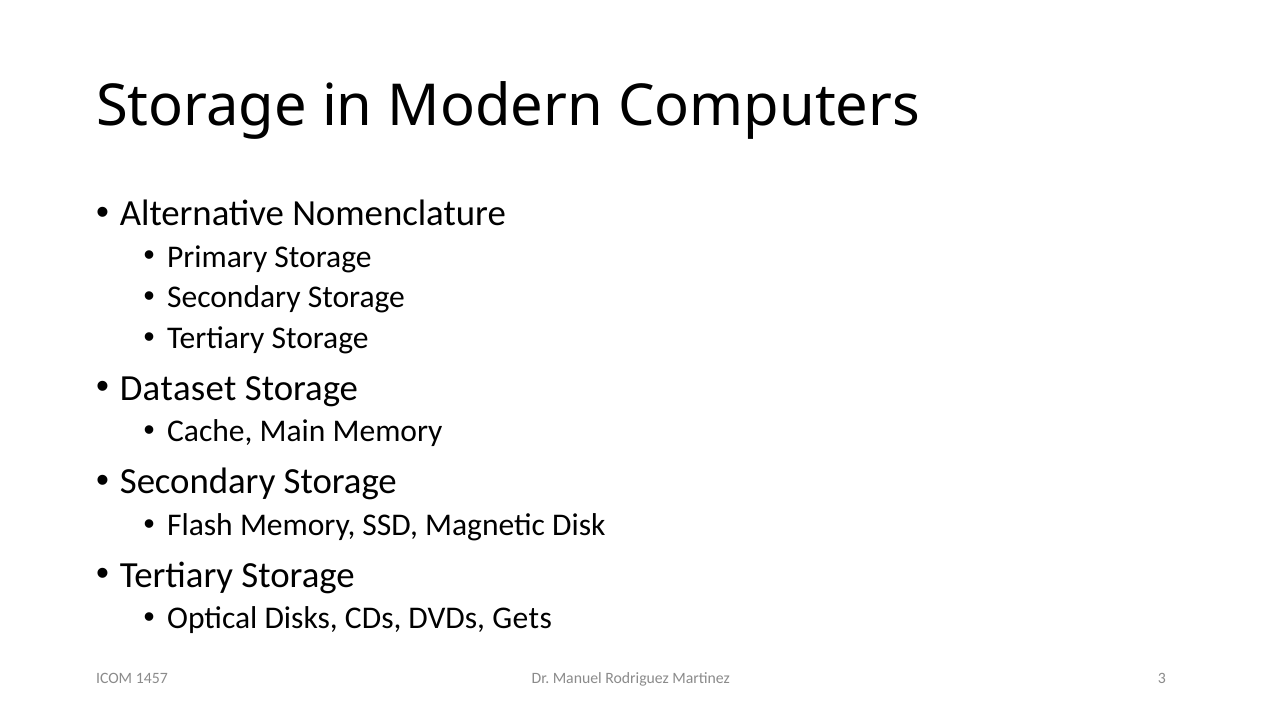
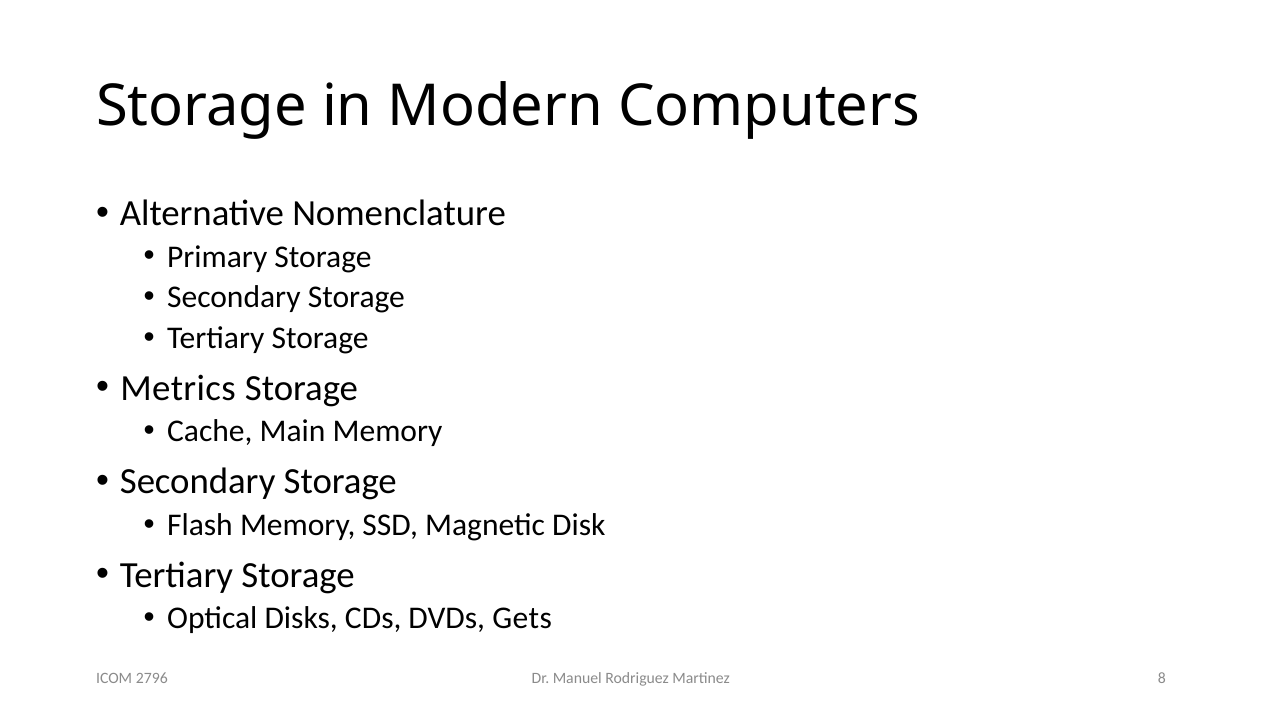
Dataset: Dataset -> Metrics (178, 388)
1457: 1457 -> 2796 (152, 678)
3: 3 -> 8 (1162, 678)
